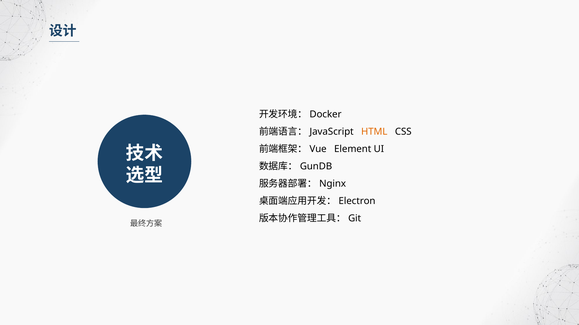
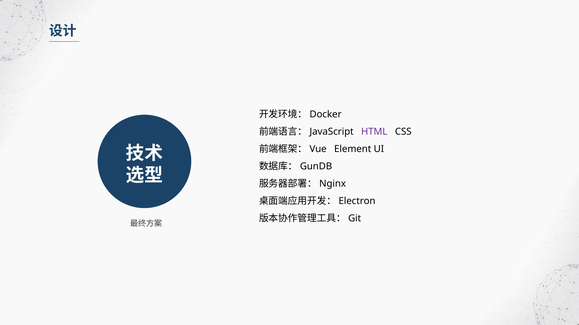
HTML colour: orange -> purple (374, 132)
